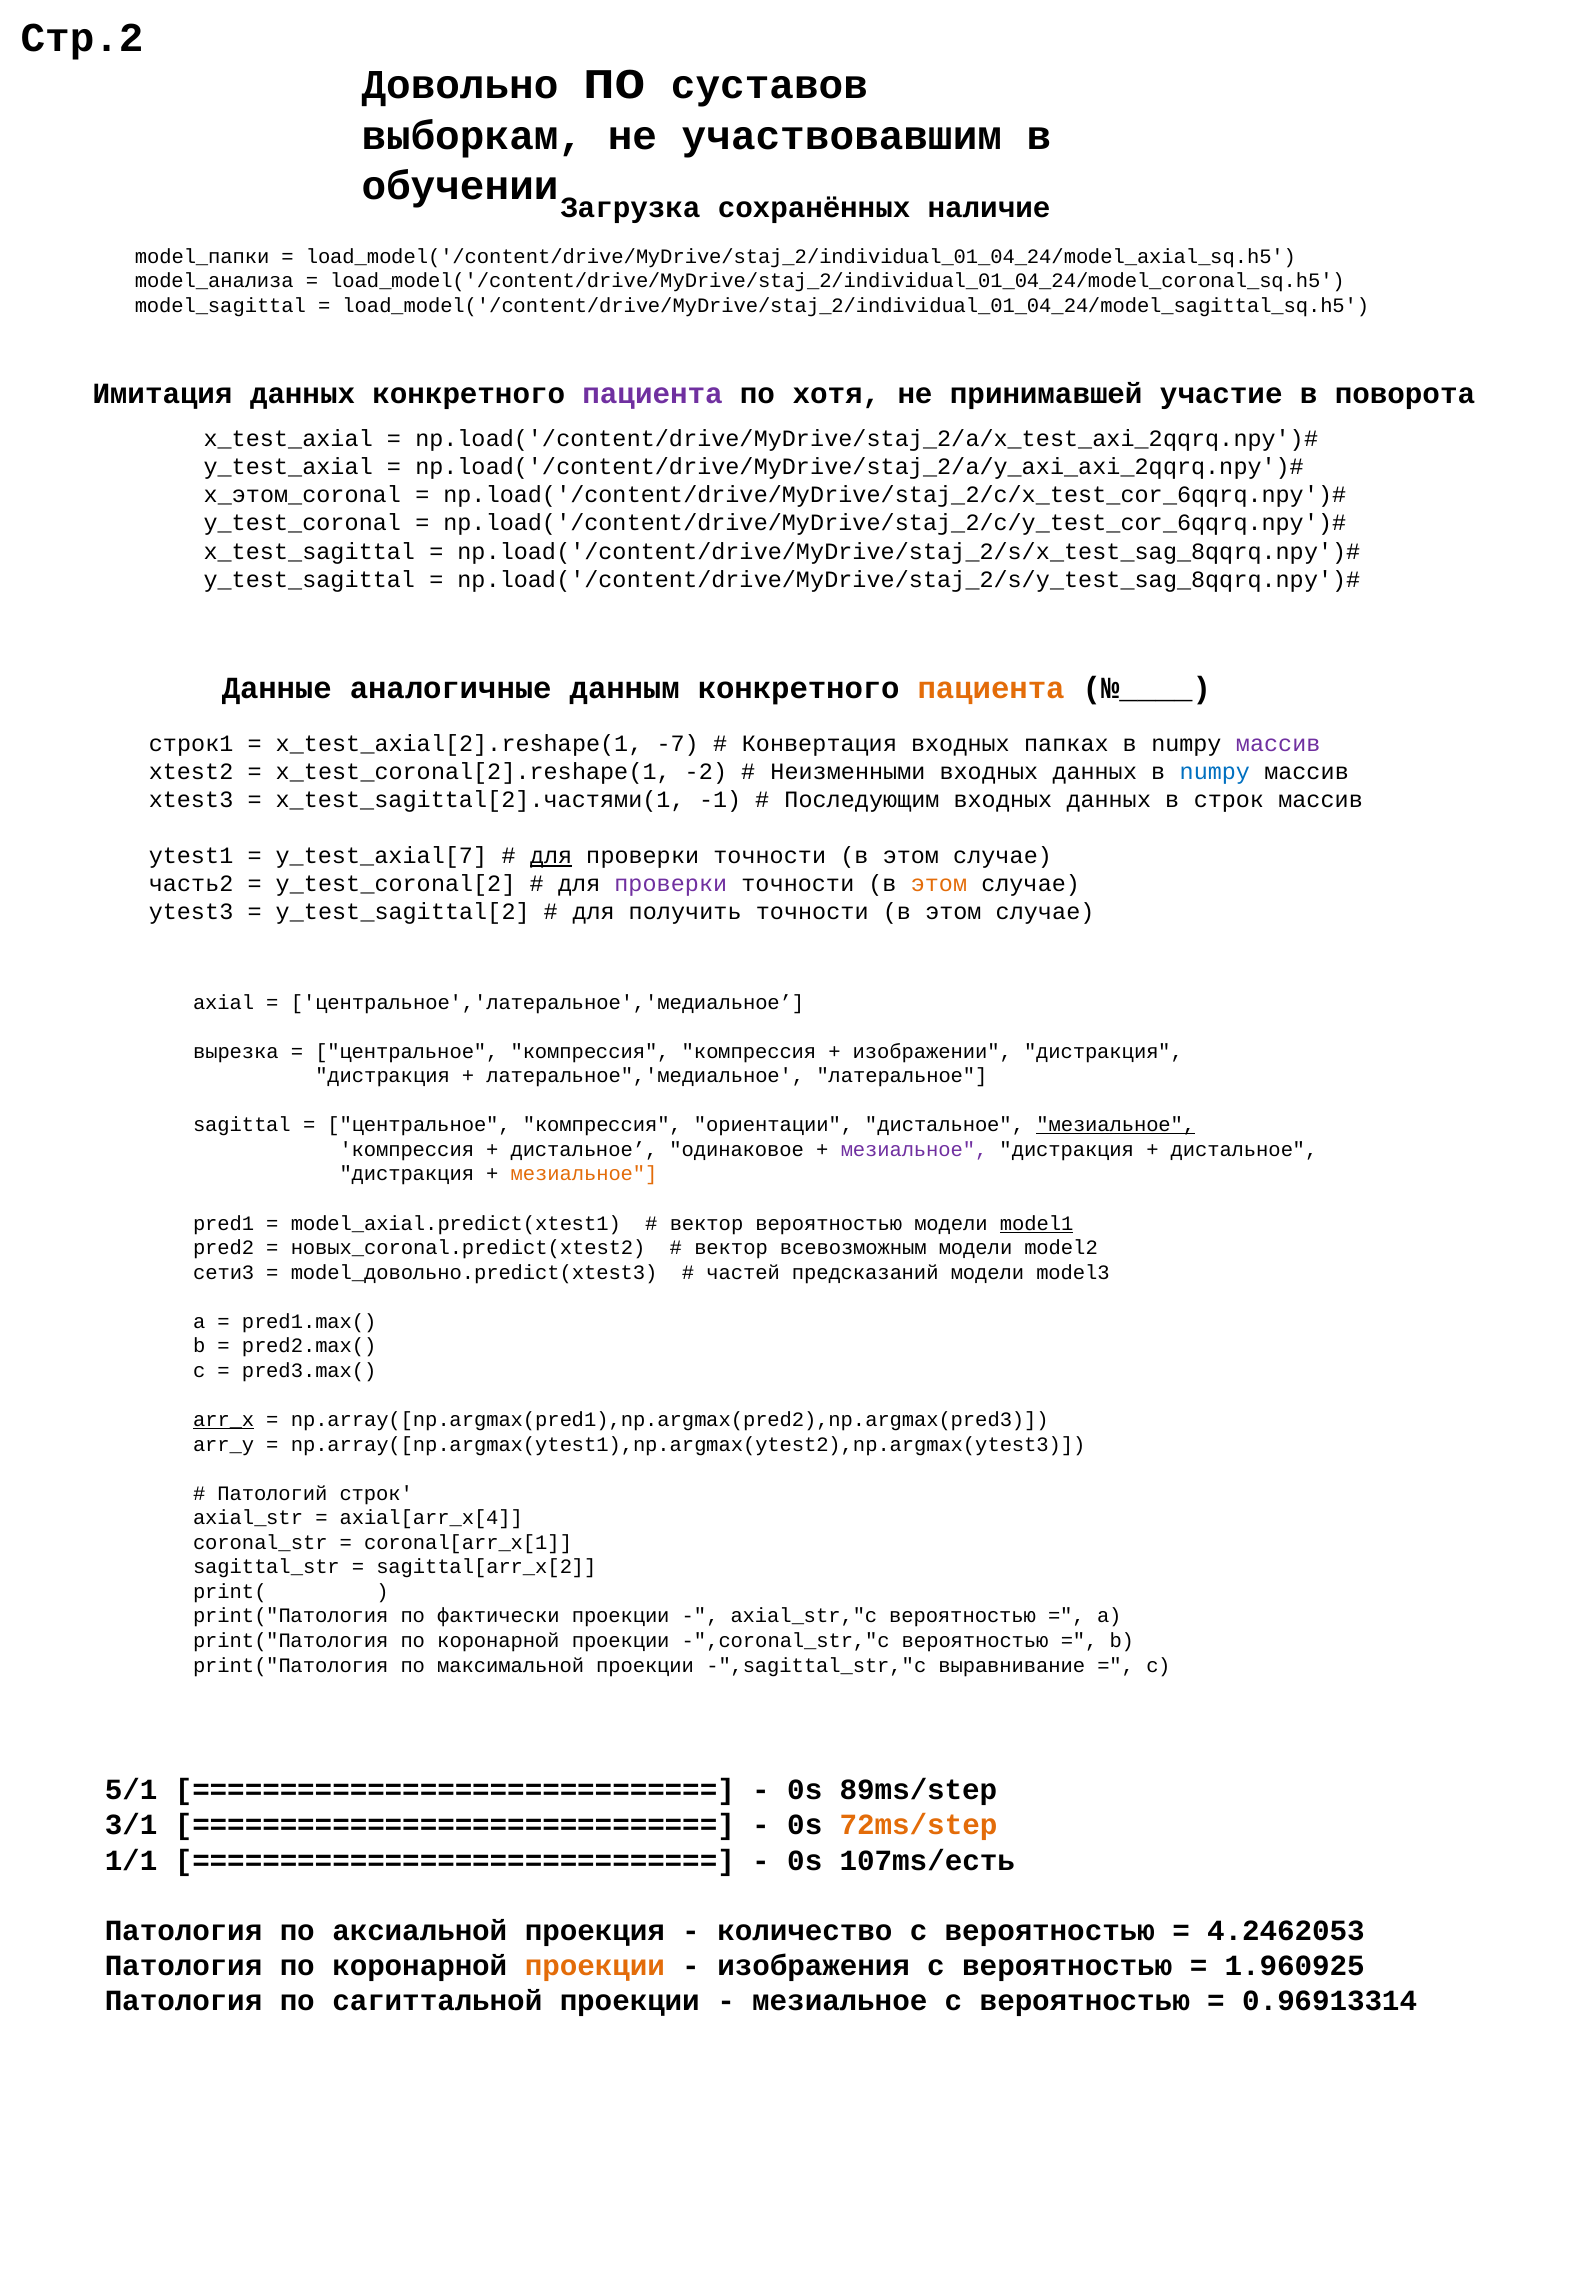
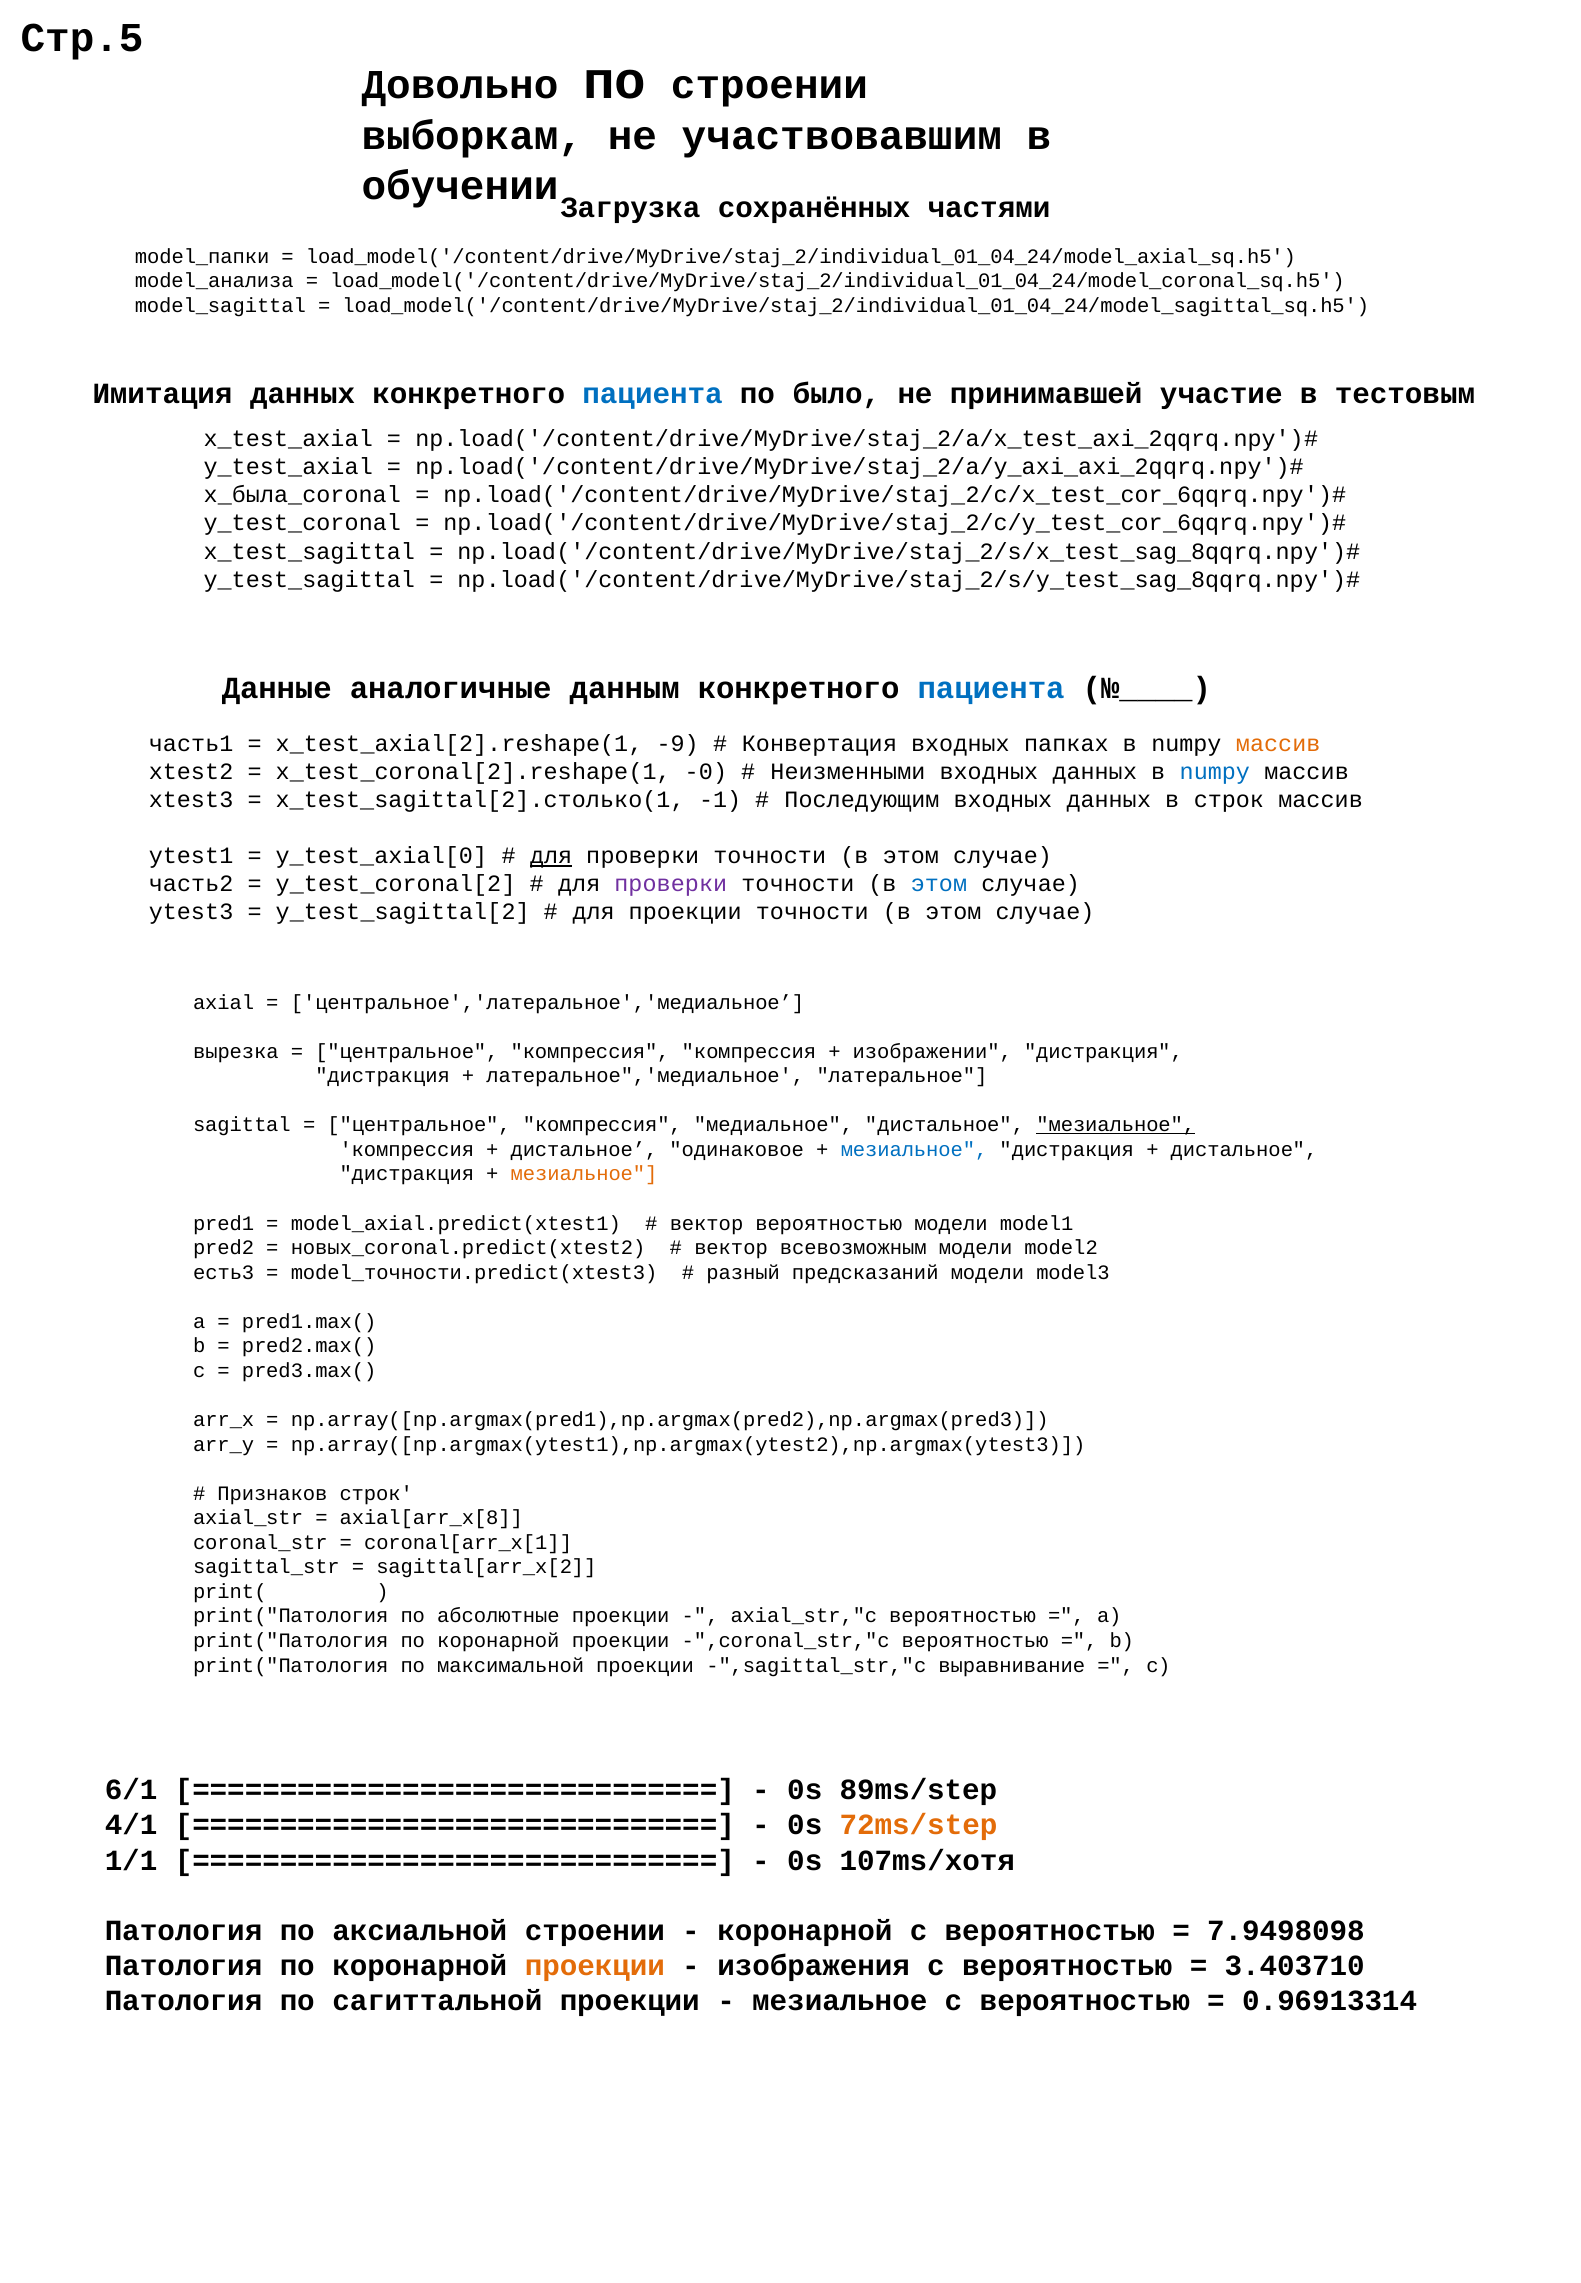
Стр.2: Стр.2 -> Стр.5 (82, 38)
по суставов: суставов -> строении (769, 85)
наличие: наличие -> частями (989, 208)
пациента colour: purple -> blue (653, 394)
хотя: хотя -> было (836, 394)
поворота: поворота -> тестовым (1405, 394)
x_этом_coronal: x_этом_coronal -> x_была_coronal (302, 495)
пациента colour: orange -> blue (991, 689)
строк1: строк1 -> часть1 (191, 744)
-7: -7 -> -9 (678, 744)
массив colour: purple -> orange (1278, 744)
-2: -2 -> -0 (706, 772)
x_test_sagittal[2].частями(1: x_test_sagittal[2].частями(1 -> x_test_sagittal[2].столько(1 (480, 800)
y_test_axial[7: y_test_axial[7 -> y_test_axial[0 (381, 856)
этом colour: orange -> blue (939, 884)
для получить: получить -> проекции (685, 912)
ориентации: ориентации -> медиальное (774, 1125)
мезиальное colour: purple -> blue (914, 1150)
model1 underline: present -> none (1037, 1224)
сети3: сети3 -> есть3 (224, 1273)
model_довольно.predict(xtest3: model_довольно.predict(xtest3 -> model_точности.predict(xtest3 (474, 1273)
частей: частей -> разный (743, 1273)
arr_x underline: present -> none (224, 1420)
Патологий: Патологий -> Признаков (272, 1494)
axial[arr_x[4: axial[arr_x[4 -> axial[arr_x[8 (431, 1518)
фактически: фактически -> абсолютные (498, 1617)
5/1: 5/1 -> 6/1 (131, 1791)
3/1: 3/1 -> 4/1 (131, 1826)
107ms/есть: 107ms/есть -> 107ms/хотя (927, 1861)
аксиальной проекция: проекция -> строении (595, 1931)
количество: количество -> коронарной (805, 1931)
4.2462053: 4.2462053 -> 7.9498098 (1286, 1931)
1.960925: 1.960925 -> 3.403710 (1295, 1967)
